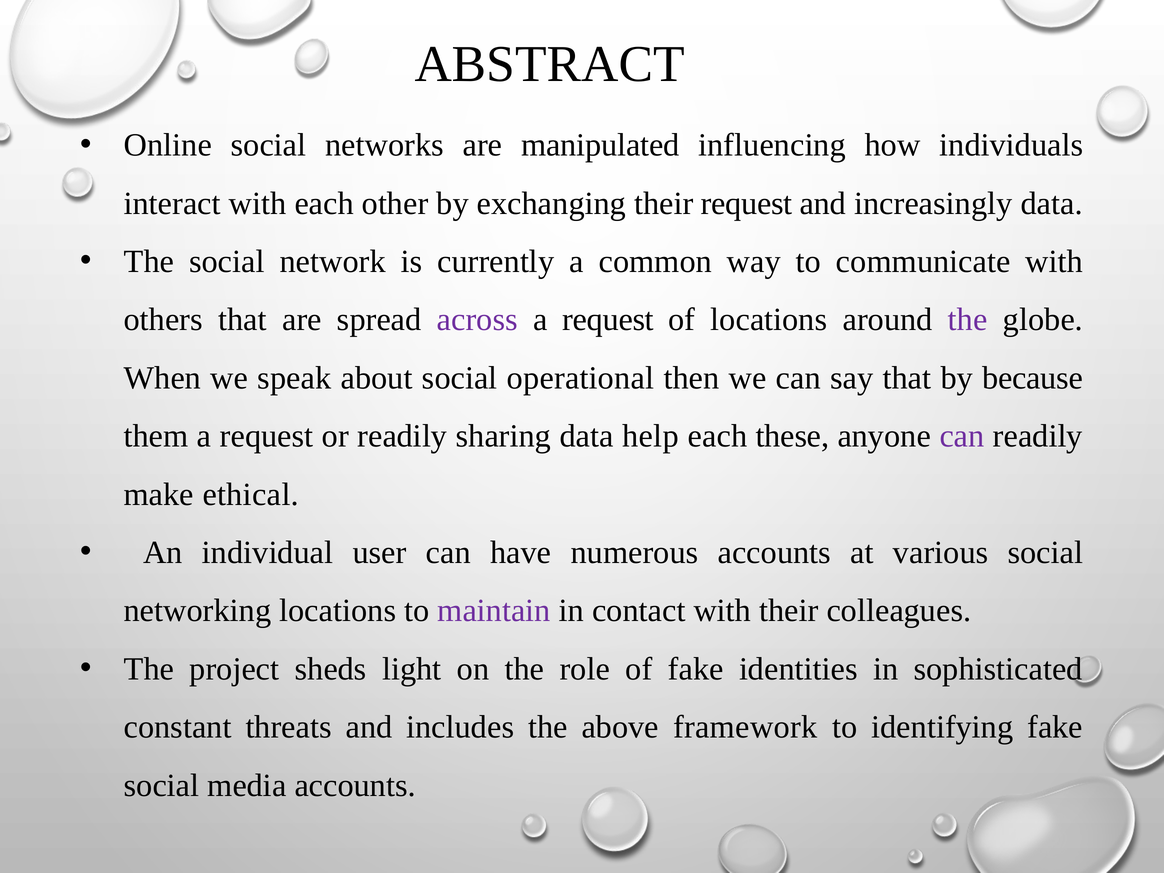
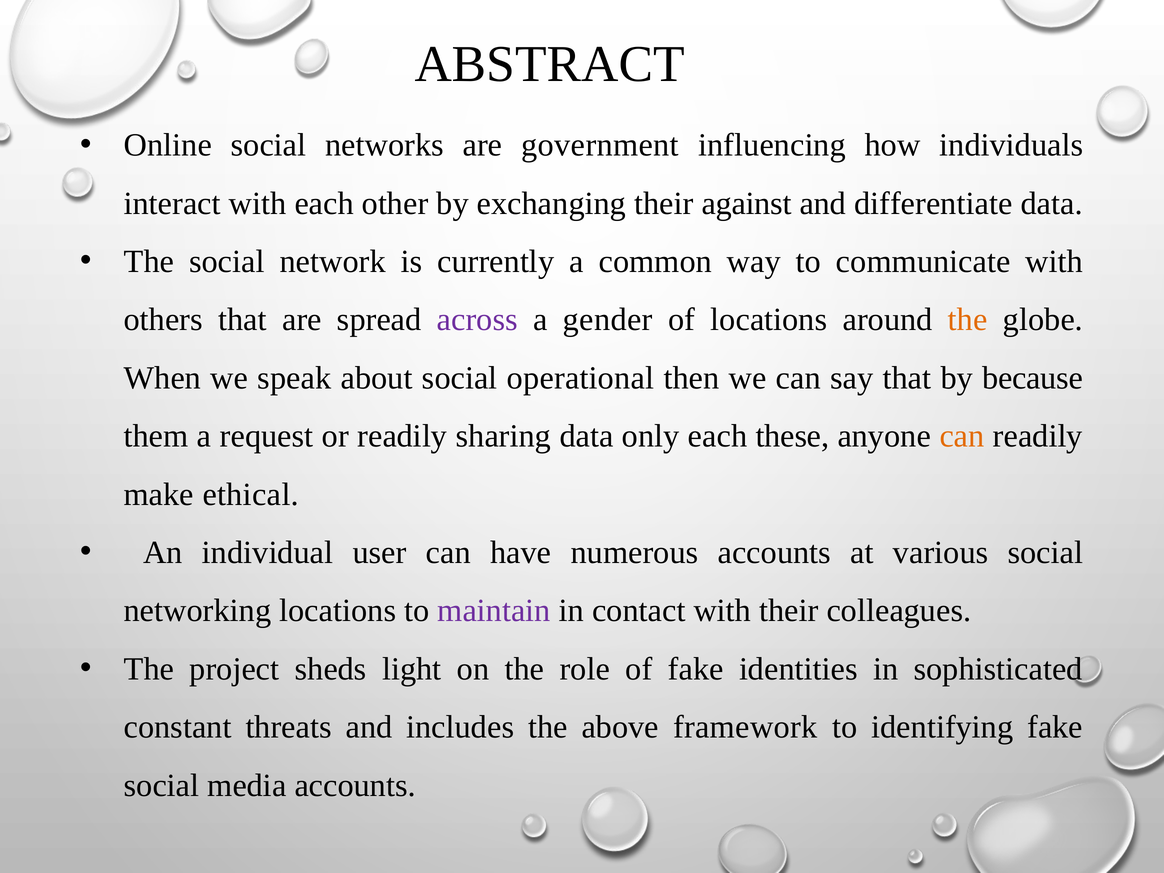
manipulated: manipulated -> government (600, 145)
their request: request -> against (747, 203)
increasingly: increasingly -> differentiate (933, 203)
request: request -> gender (608, 320)
the colour: purple -> orange (968, 320)
help: help -> only (651, 436)
can colour: purple -> orange (962, 436)
